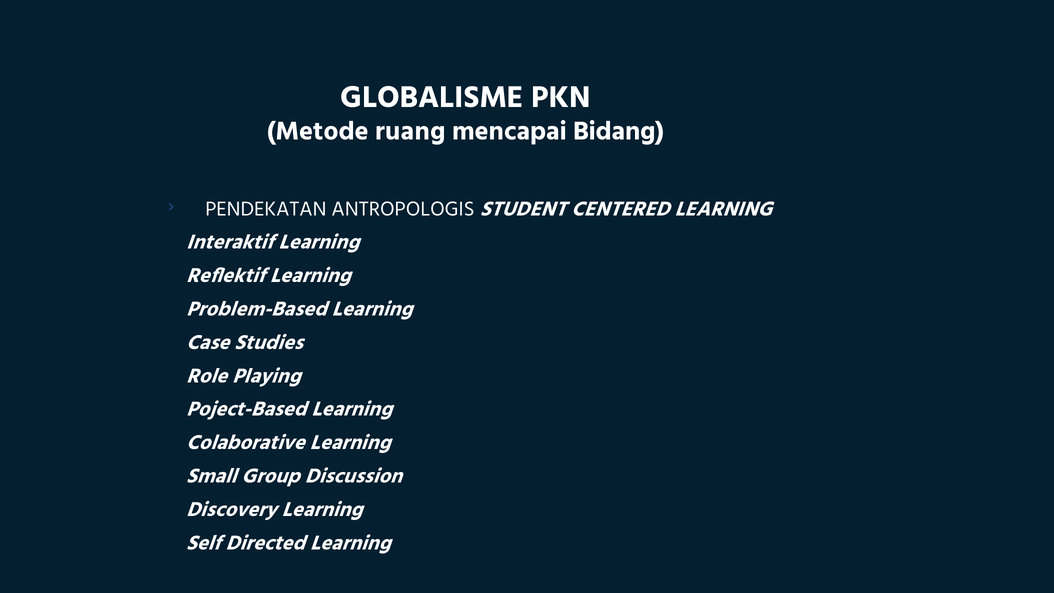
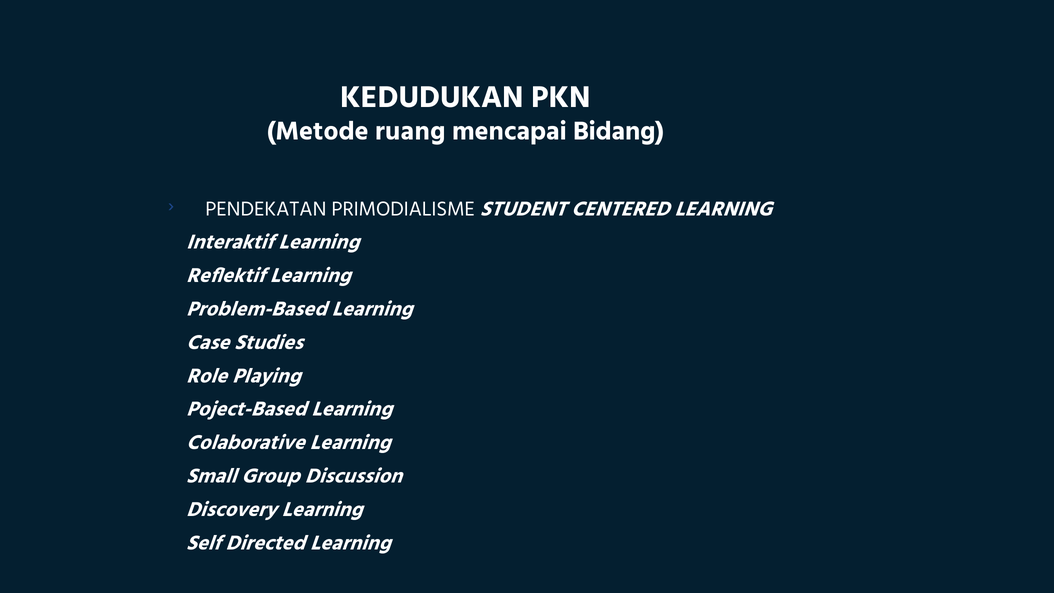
GLOBALISME: GLOBALISME -> KEDUDUKAN (432, 97)
ANTROPOLOGIS: ANTROPOLOGIS -> PRIMODIALISME (403, 209)
